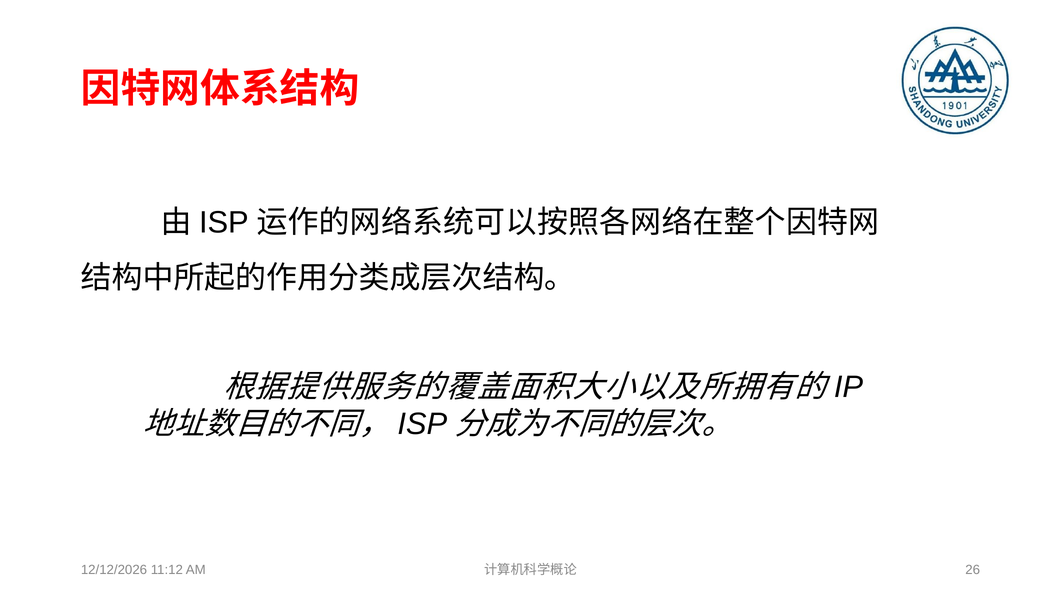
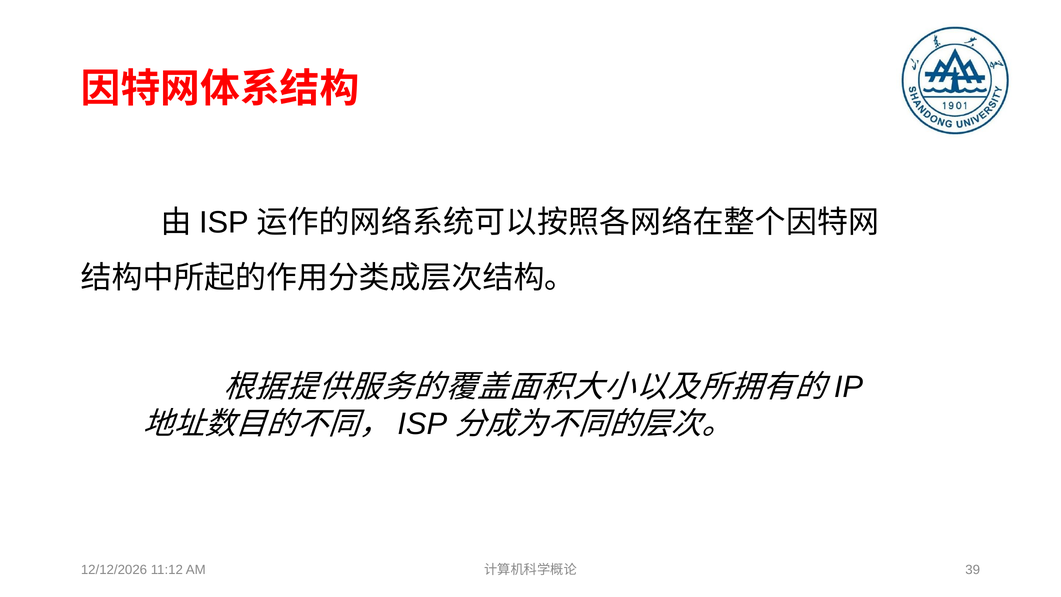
26: 26 -> 39 (973, 570)
